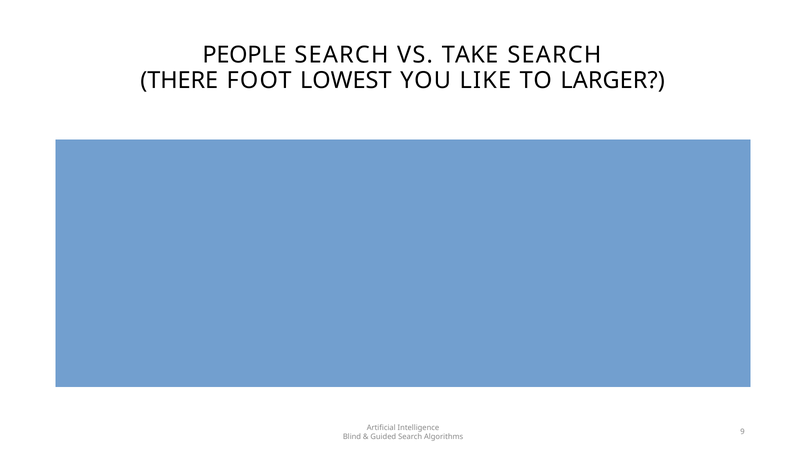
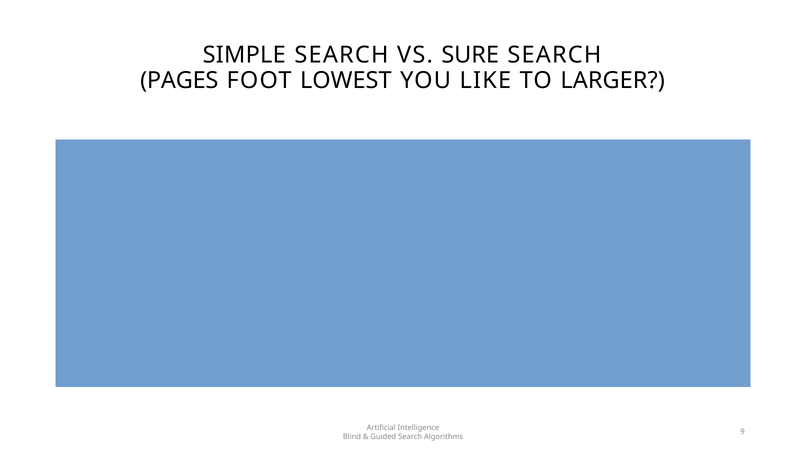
PEOPLE: PEOPLE -> SIMPLE (244, 55)
TAKE: TAKE -> SURE (470, 55)
THERE: THERE -> PAGES (179, 80)
